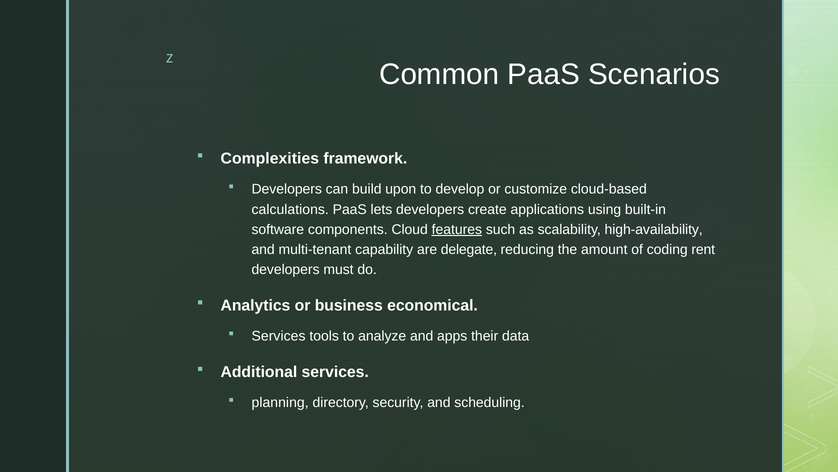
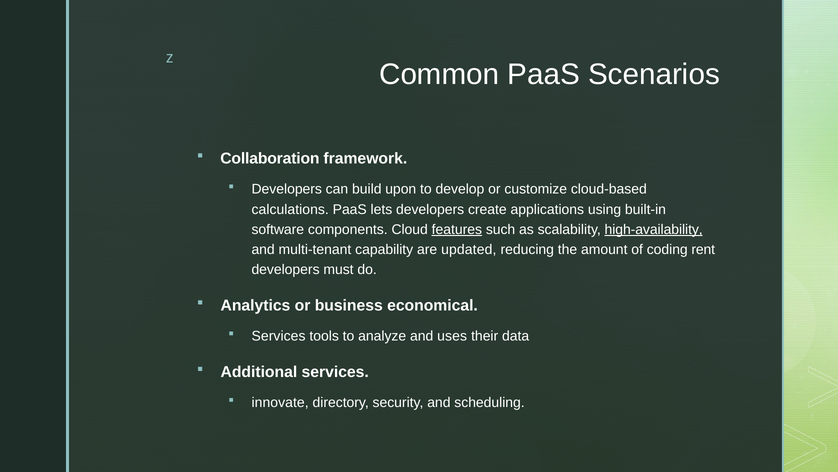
Complexities: Complexities -> Collaboration (270, 158)
high-availability underline: none -> present (654, 229)
delegate: delegate -> updated (469, 249)
apps: apps -> uses (452, 336)
planning: planning -> innovate (280, 402)
